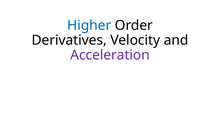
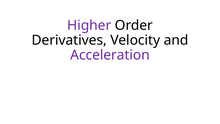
Higher colour: blue -> purple (89, 25)
